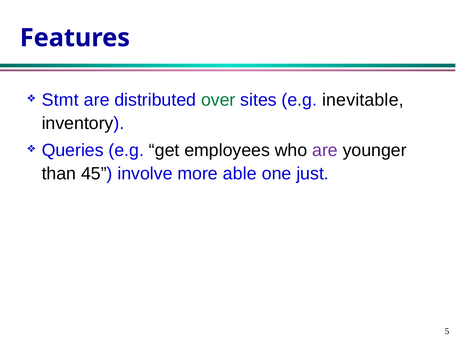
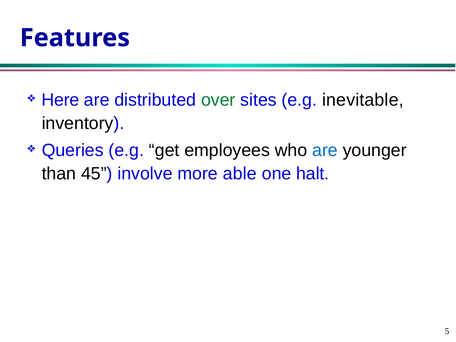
Stmt: Stmt -> Here (61, 100)
are colour: purple -> blue (325, 150)
just: just -> halt (313, 174)
